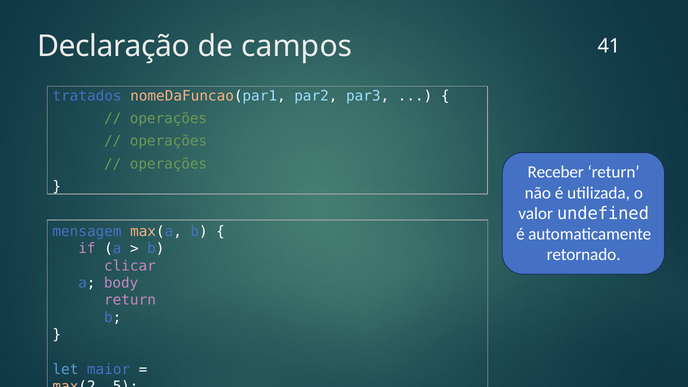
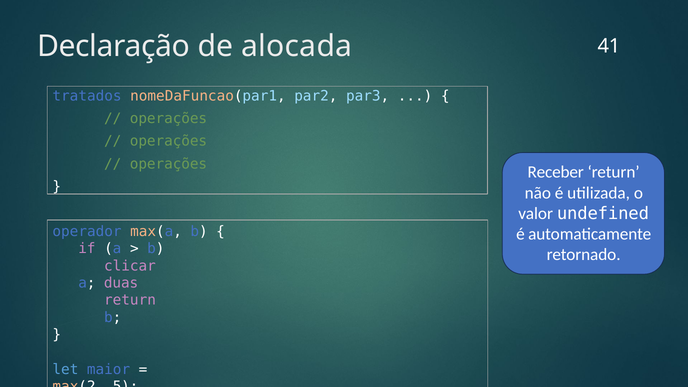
campos: campos -> alocada (297, 46)
mensagem: mensagem -> operador (87, 231)
body: body -> duas (121, 283)
